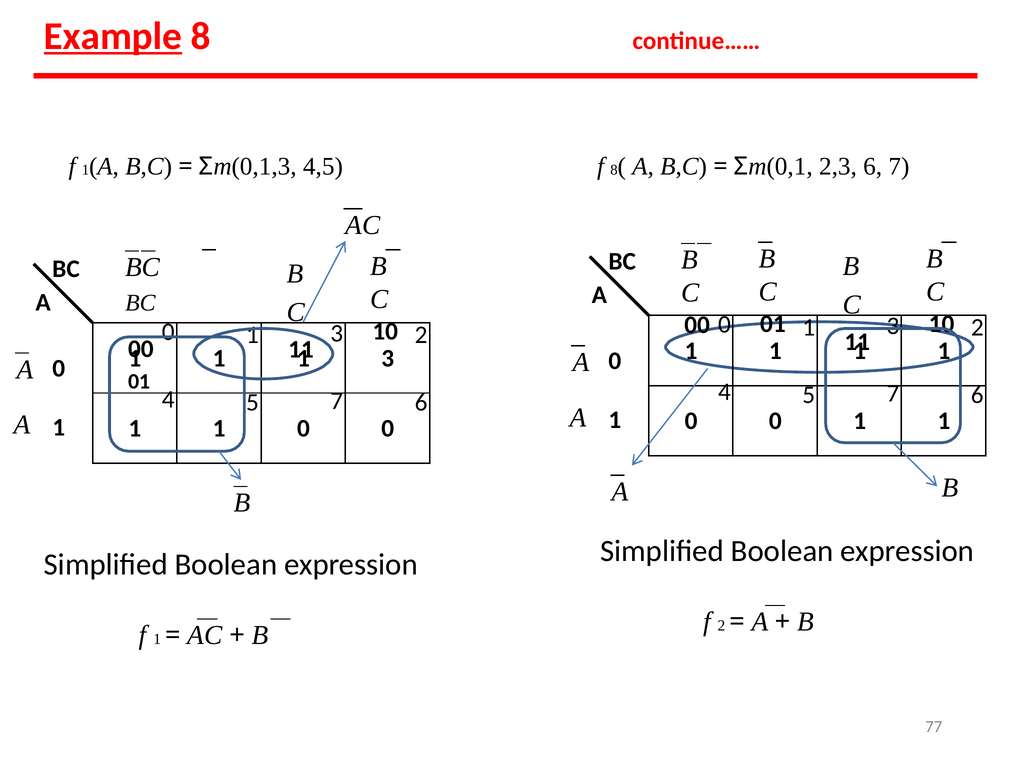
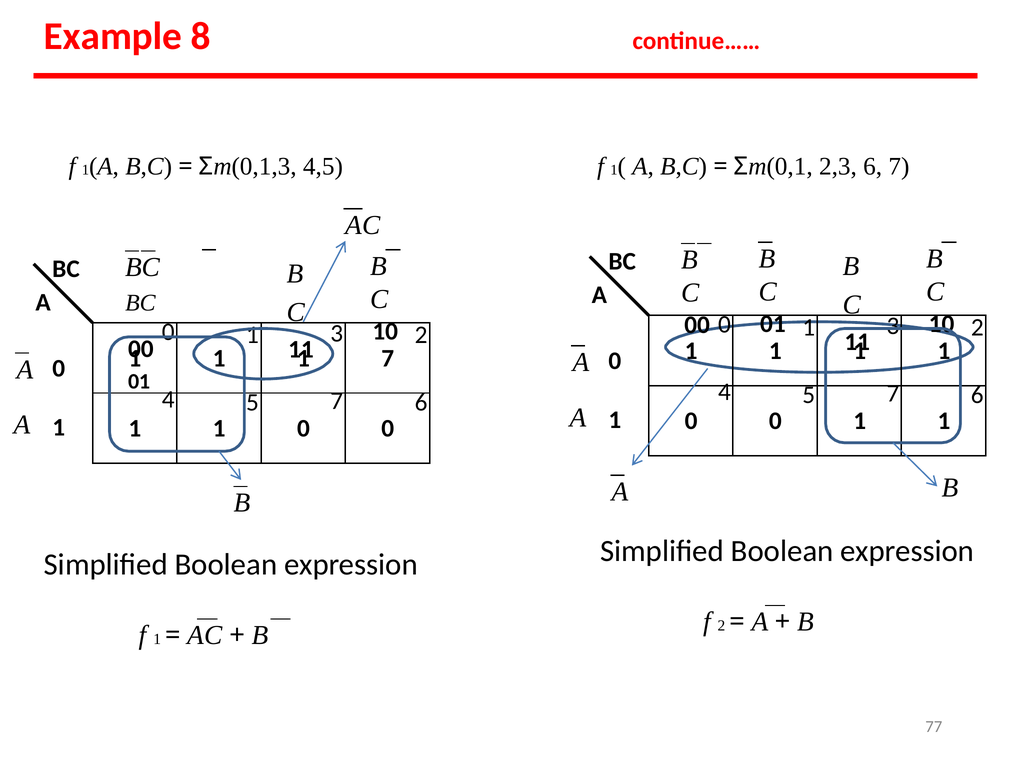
Example underline: present -> none (113, 36)
4,5 f 8: 8 -> 1 (614, 170)
3: 3 -> 7 (388, 358)
